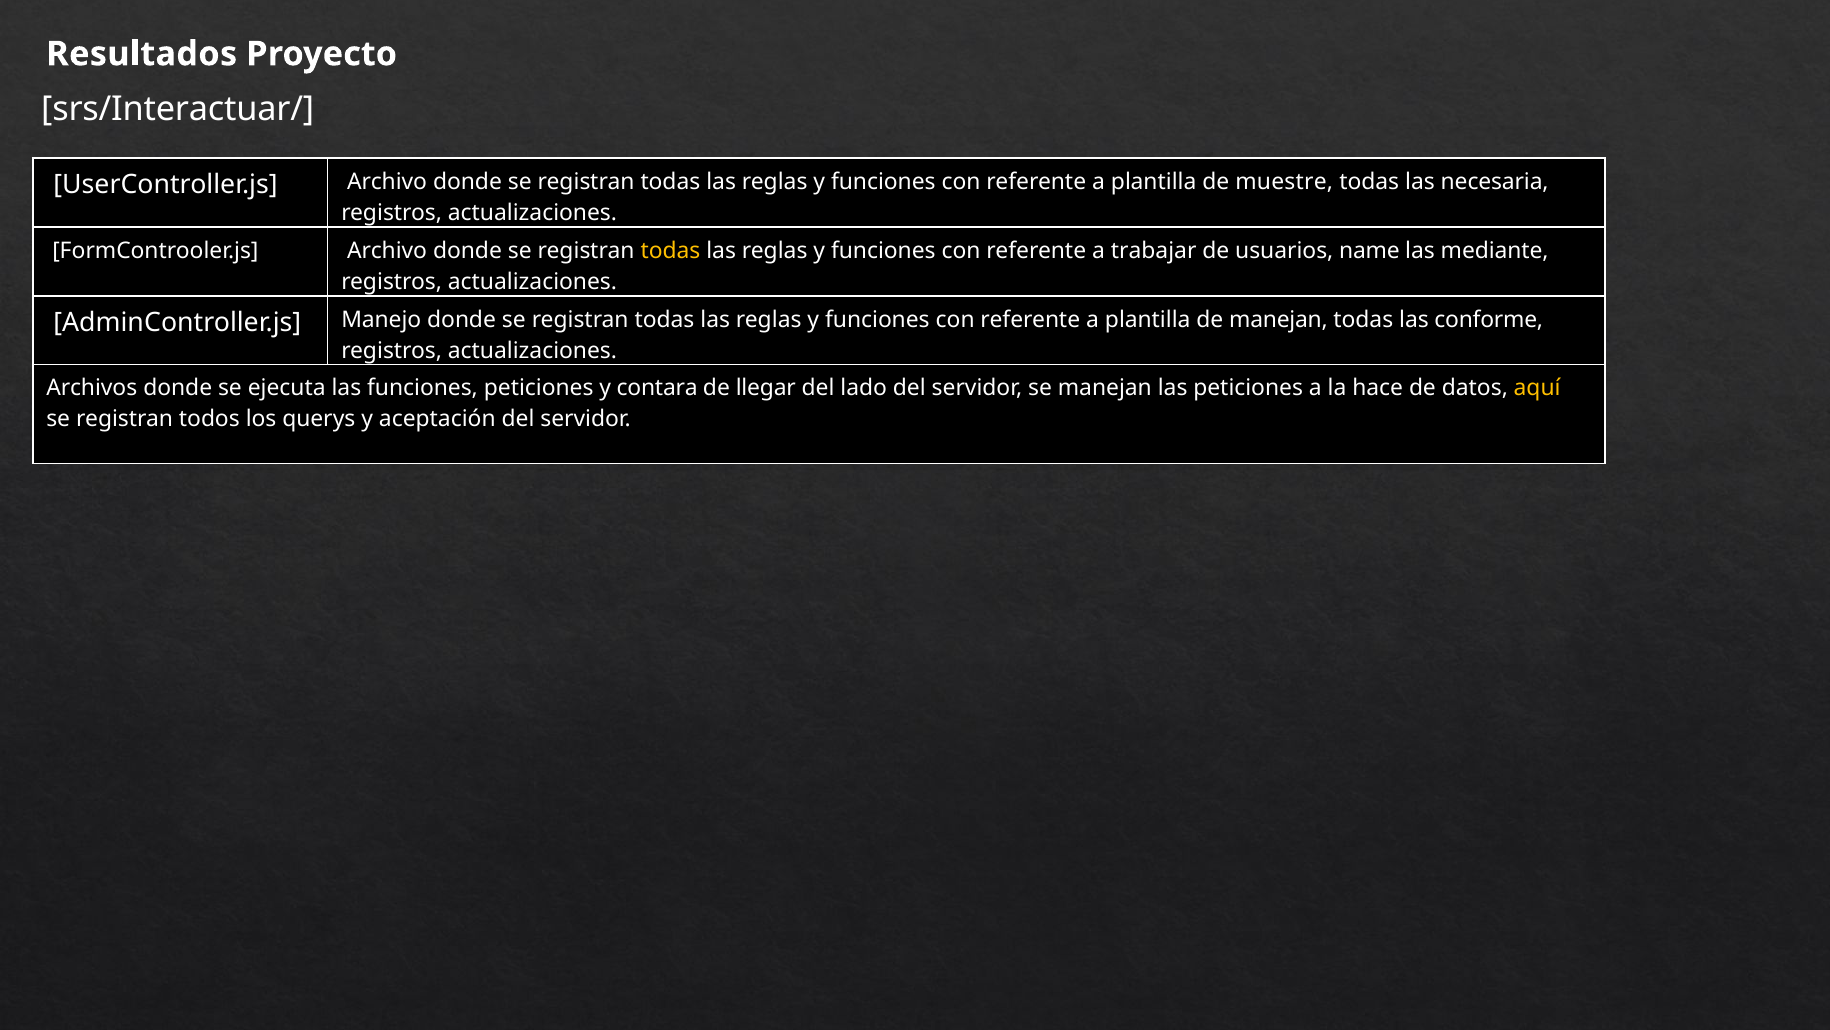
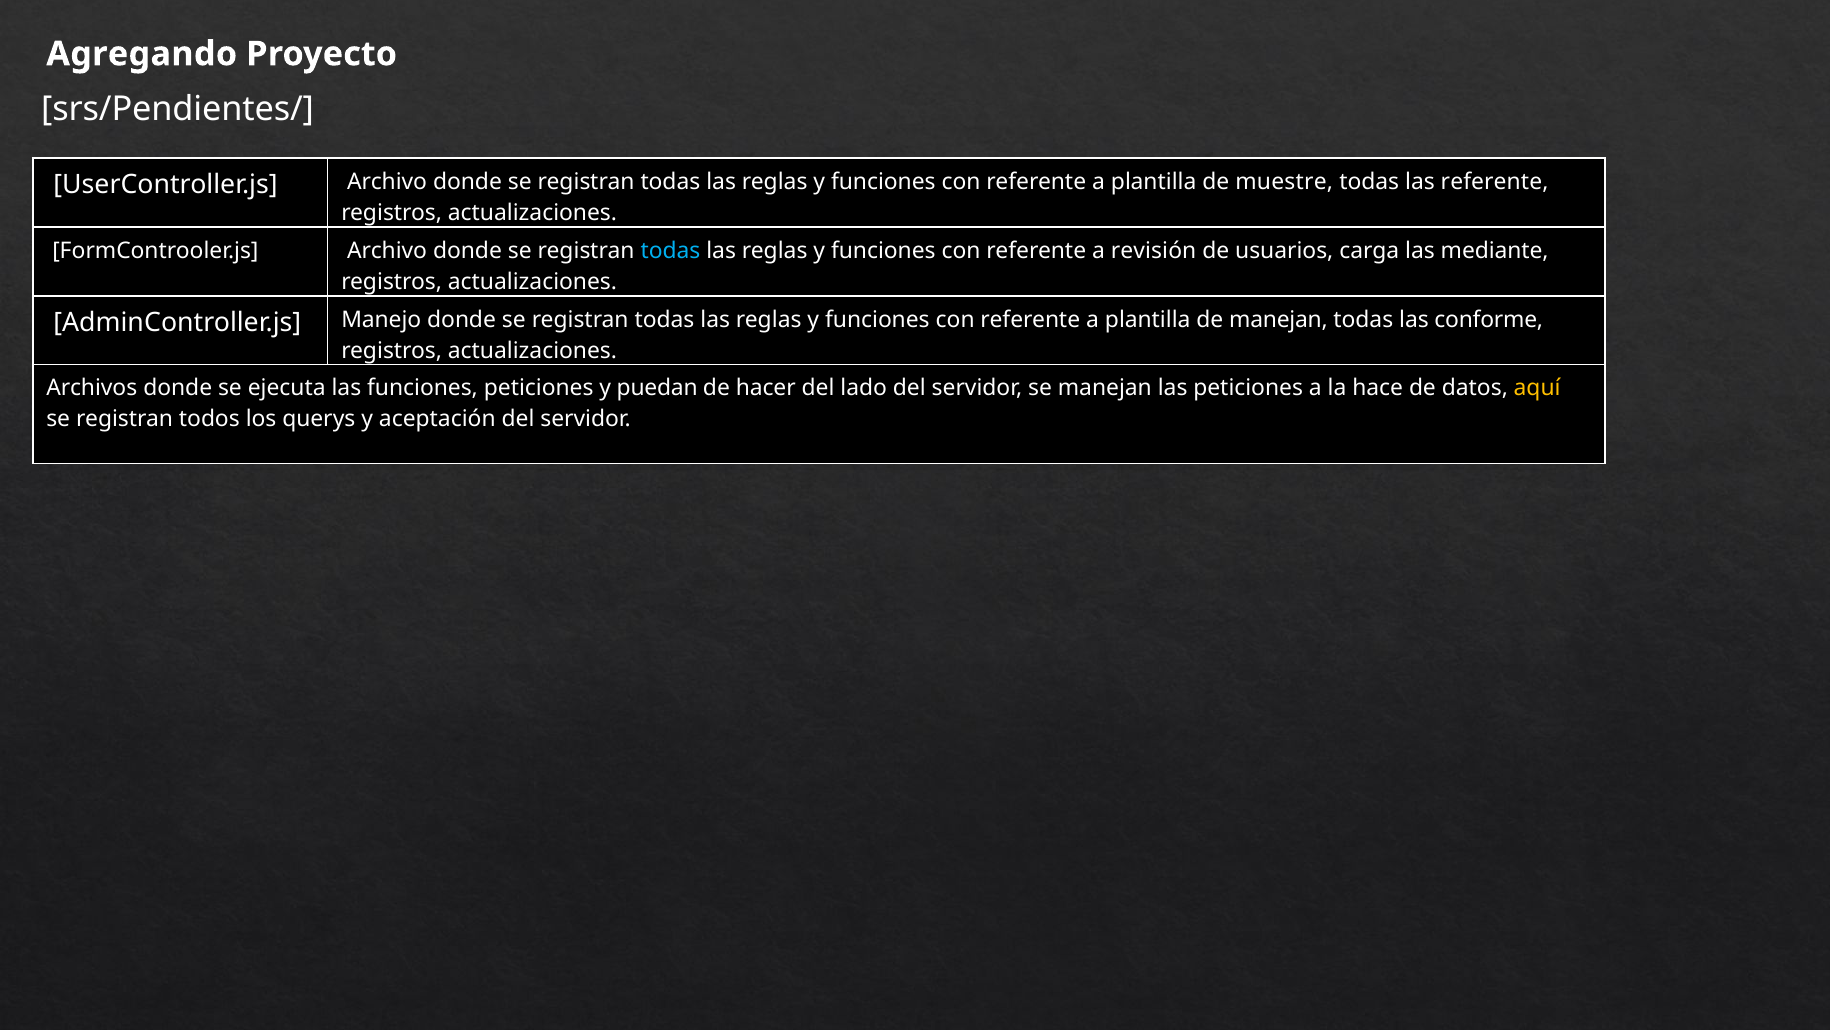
Resultados: Resultados -> Agregando (142, 54)
srs/Interactuar/: srs/Interactuar/ -> srs/Pendientes/ (178, 109)
las necesaria: necesaria -> referente (1495, 182)
todas colour: yellow -> light blue (670, 251)
trabajar: trabajar -> revisión (1154, 251)
name: name -> carga (1369, 251)
contara: contara -> puedan (657, 388)
llegar: llegar -> hacer (766, 388)
